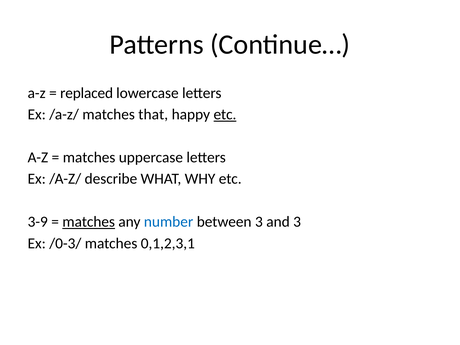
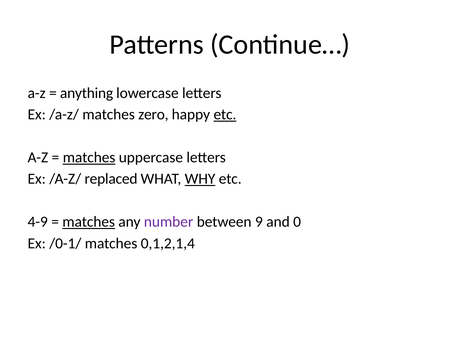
replaced: replaced -> anything (87, 93)
that: that -> zero (153, 115)
matches underline: none -> present (89, 157)
describe: describe -> replaced (111, 179)
WHY underline: none -> present (200, 179)
3-9: 3-9 -> 4-9 (38, 222)
number colour: blue -> purple (169, 222)
between 3: 3 -> 9 (259, 222)
and 3: 3 -> 0 (297, 222)
/0-3/: /0-3/ -> /0-1/ (65, 243)
0,1,2,3,1: 0,1,2,3,1 -> 0,1,2,1,4 (168, 243)
